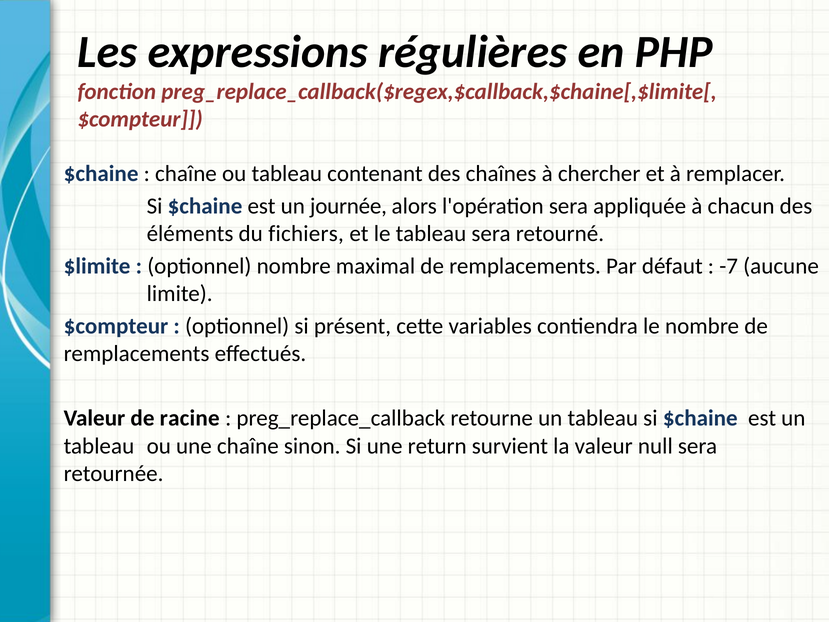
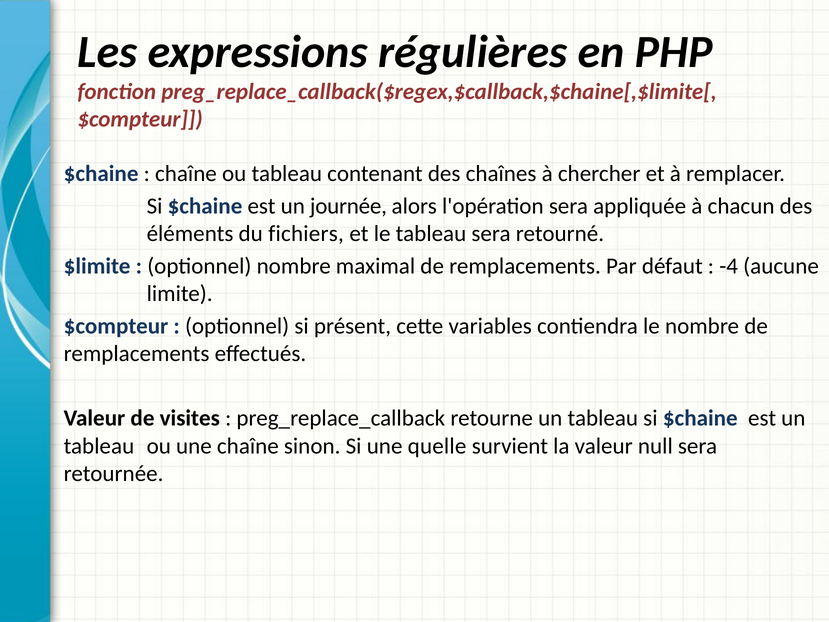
-7: -7 -> -4 (729, 266)
racine: racine -> visites (190, 418)
return: return -> quelle (437, 446)
